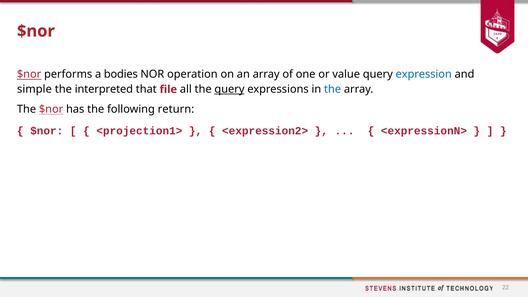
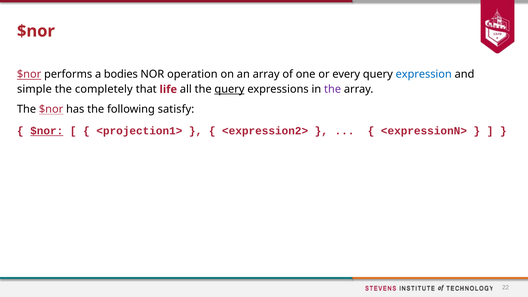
value: value -> every (346, 74)
interpreted: interpreted -> completely (104, 89)
file: file -> life (168, 89)
the colour: blue -> purple (333, 89)
return: return -> satisfy (176, 109)
$nor underline: none -> present (47, 131)
